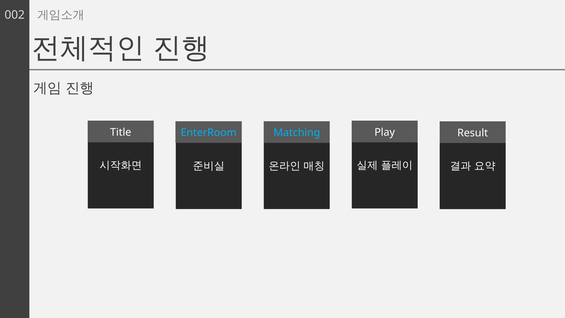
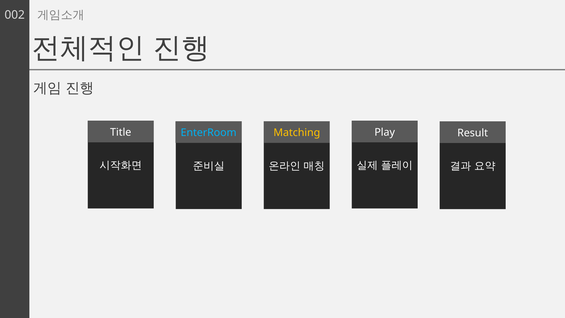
Matching colour: light blue -> yellow (297, 133)
